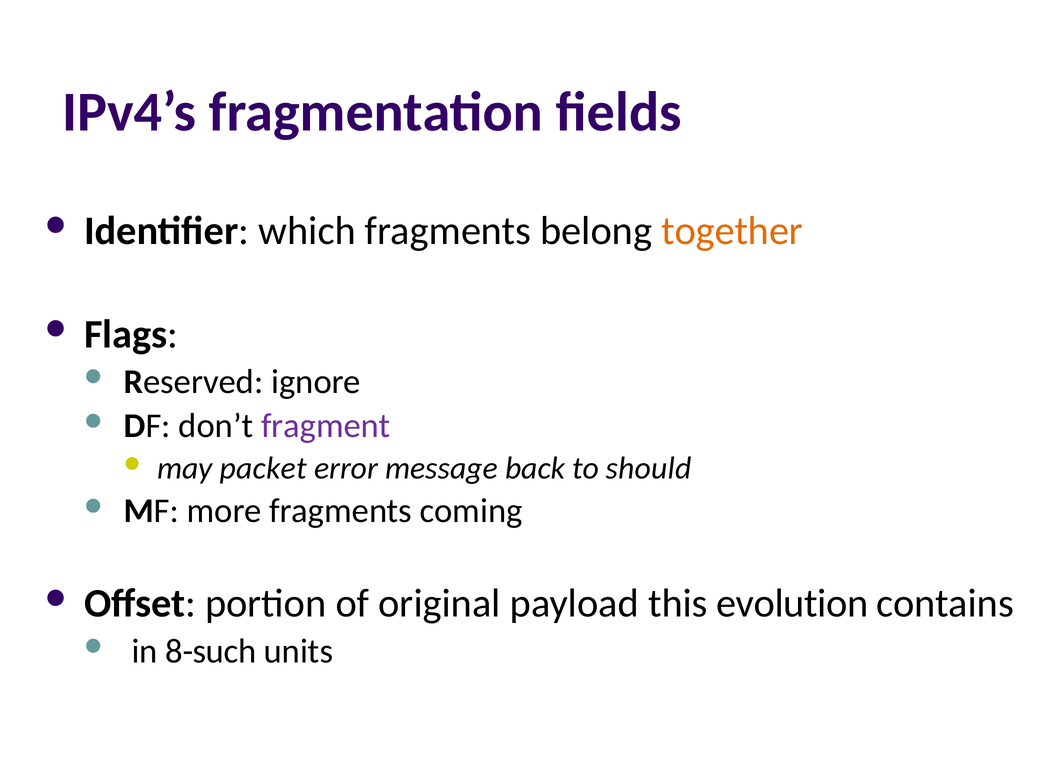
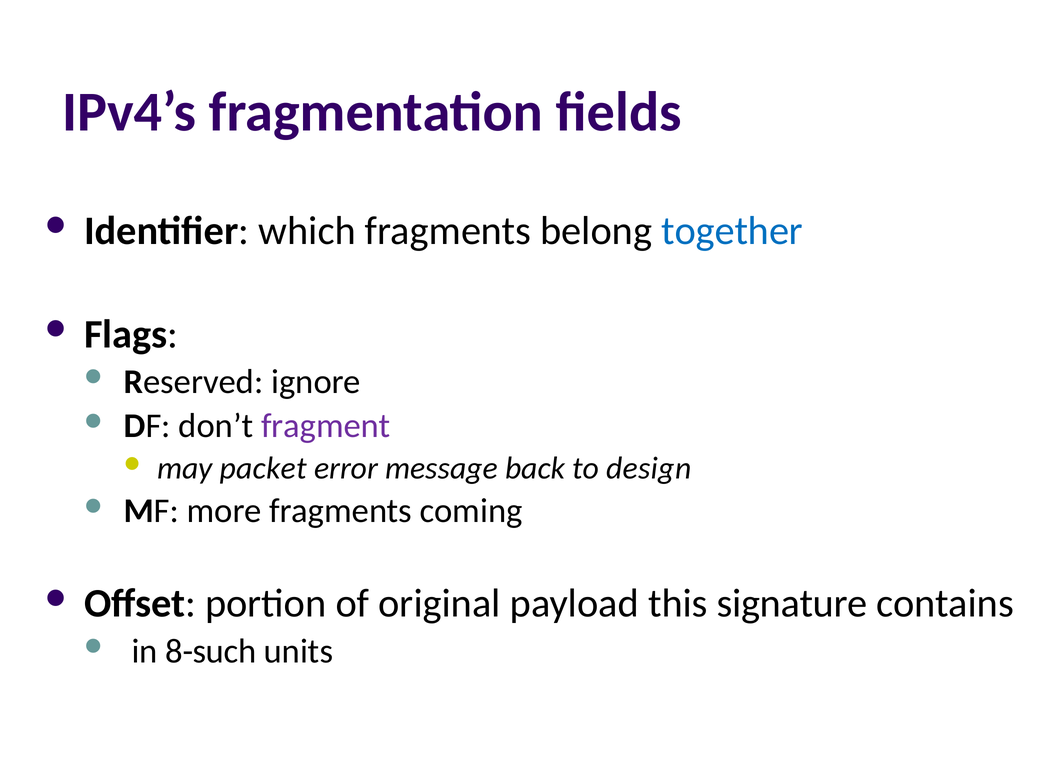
together colour: orange -> blue (732, 231)
should: should -> design (649, 468)
evolution: evolution -> signature (792, 604)
